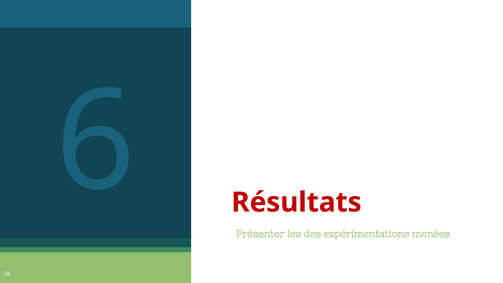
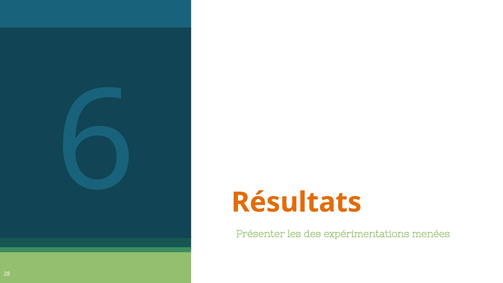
Résultats colour: red -> orange (296, 202)
